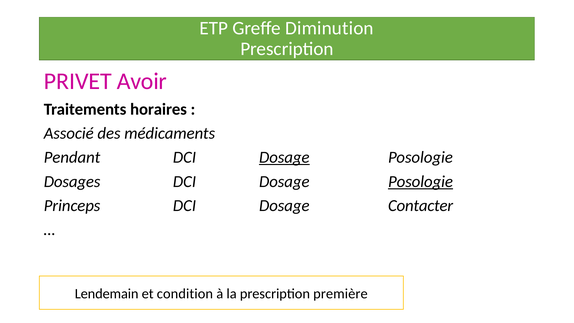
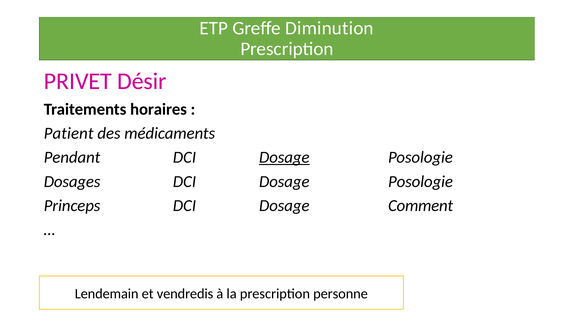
Avoir: Avoir -> Désir (142, 81)
Associé: Associé -> Patient (69, 133)
Posologie underline: present -> none (421, 181)
Contacter: Contacter -> Comment (421, 205)
condition: condition -> vendredis (185, 293)
première: première -> personne (341, 293)
